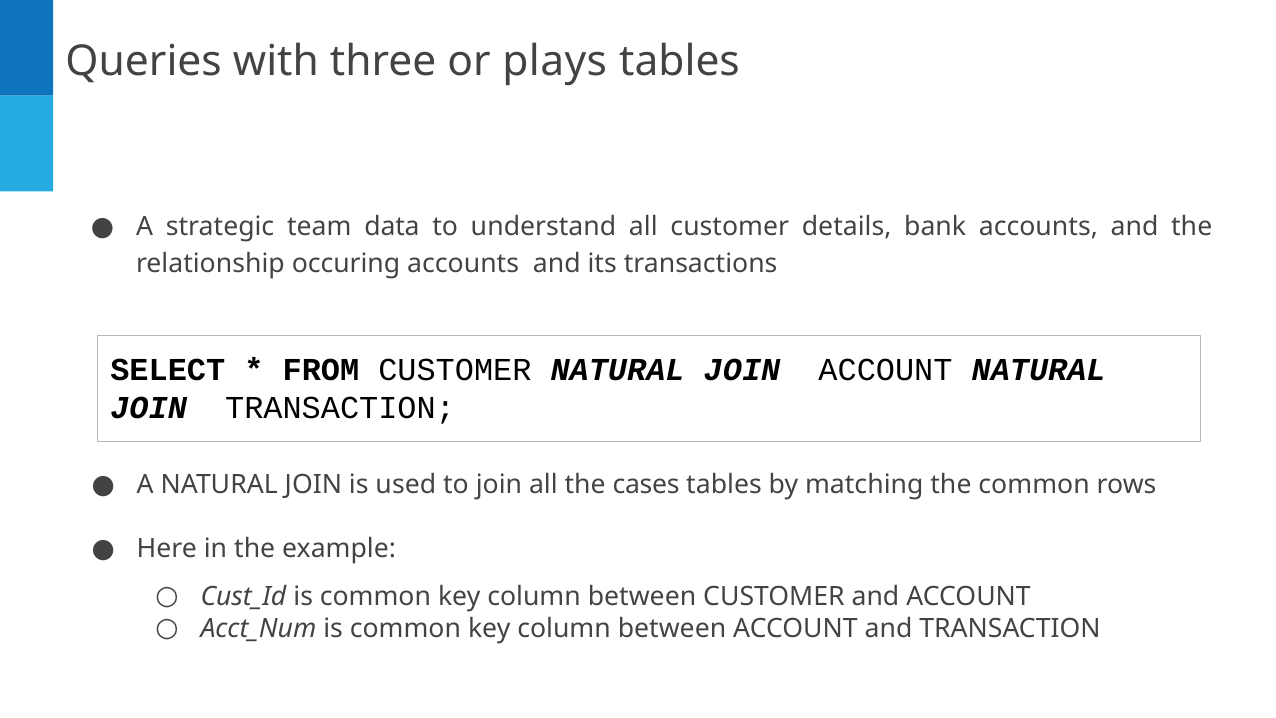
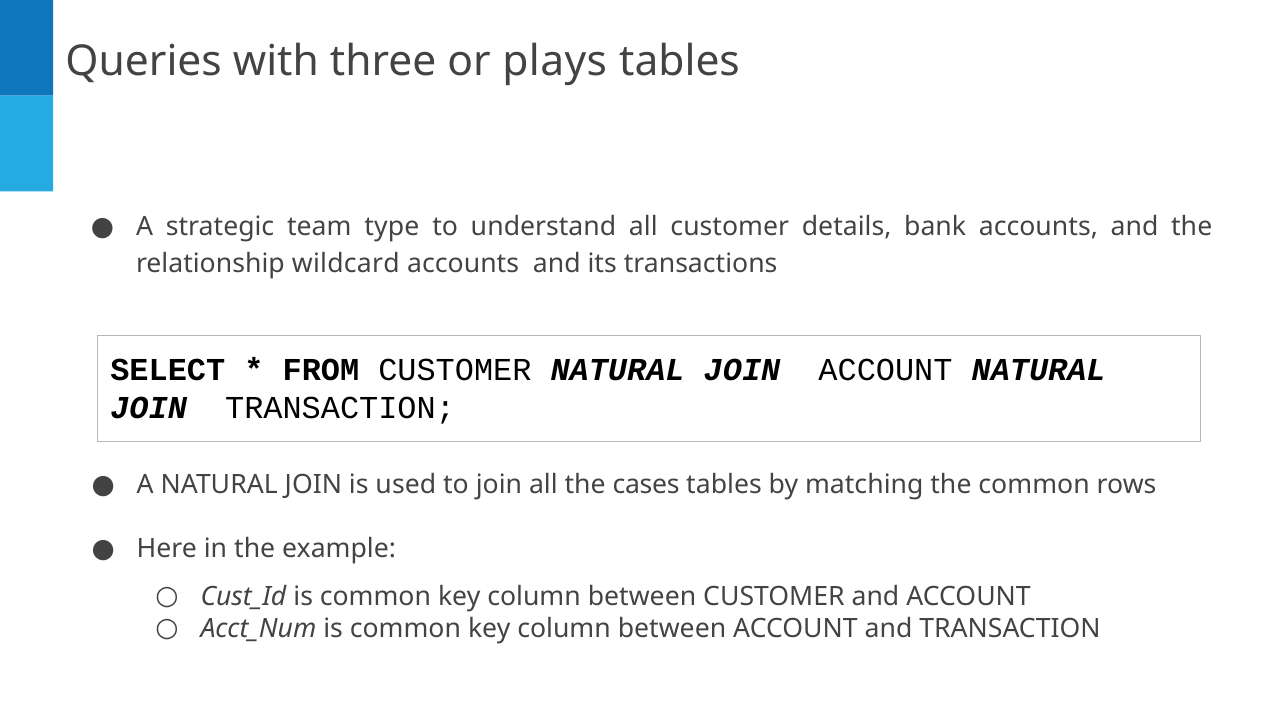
data: data -> type (392, 227)
occuring: occuring -> wildcard (346, 264)
